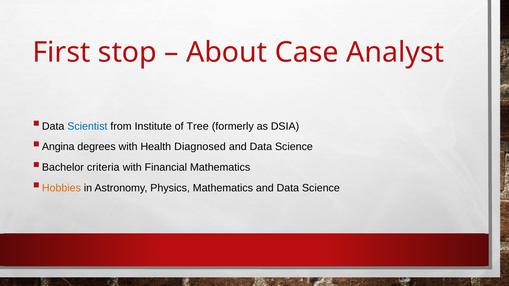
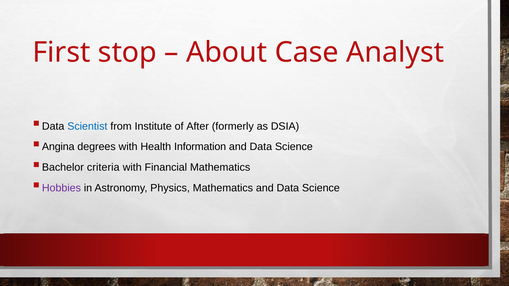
Tree: Tree -> After (198, 126)
Diagnosed: Diagnosed -> Information (200, 147)
Hobbies colour: orange -> purple (61, 188)
